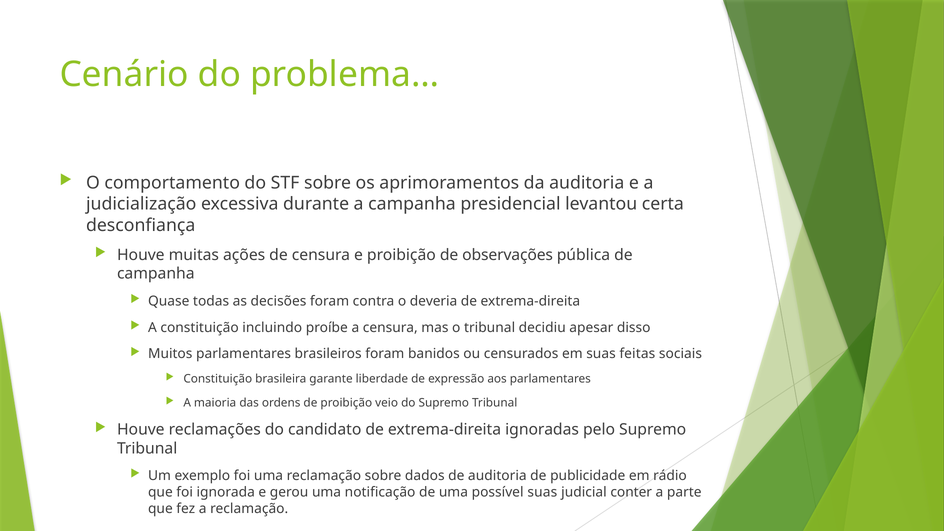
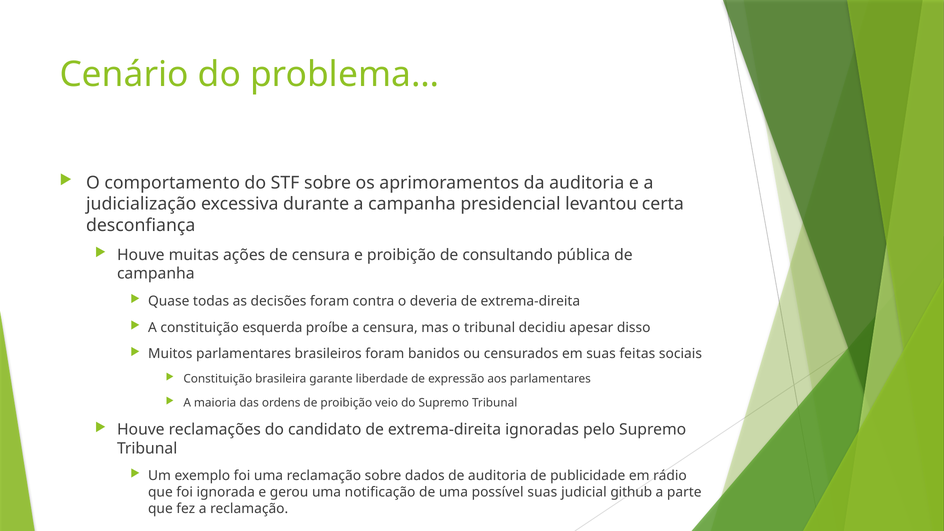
observações: observações -> consultando (508, 255)
incluindo: incluindo -> esquerda (272, 328)
conter: conter -> github (631, 492)
